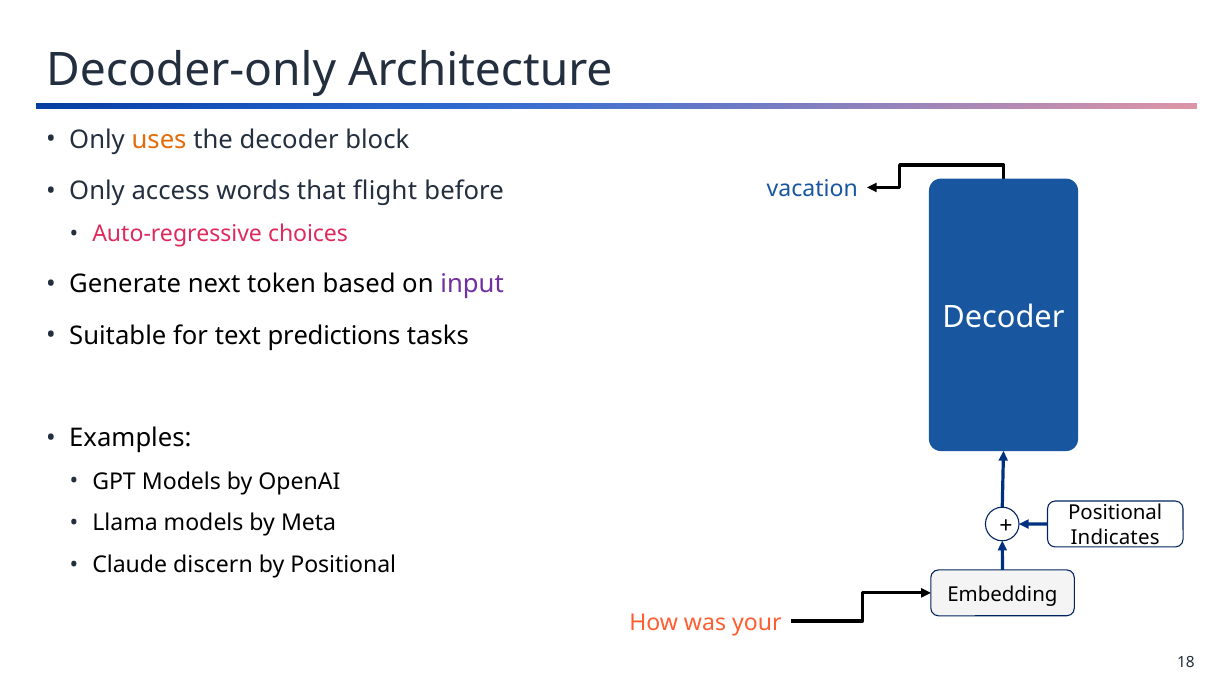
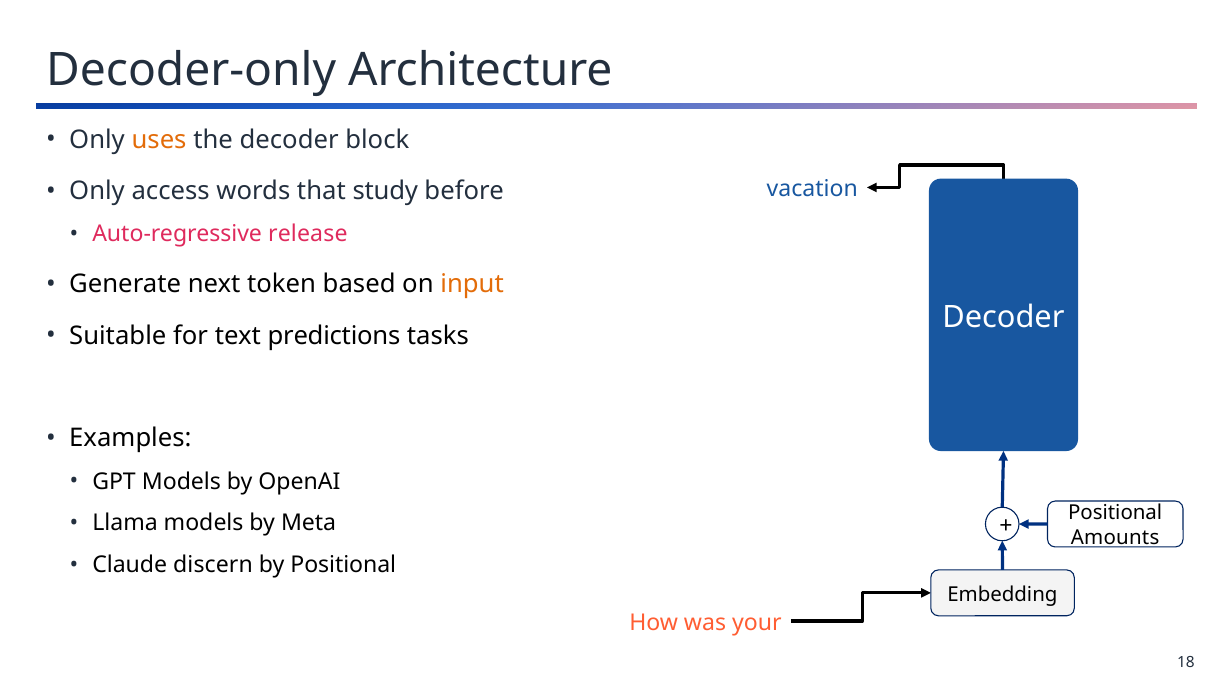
flight: flight -> study (385, 191)
choices: choices -> release (308, 234)
input colour: purple -> orange (472, 284)
Indicates: Indicates -> Amounts (1115, 537)
